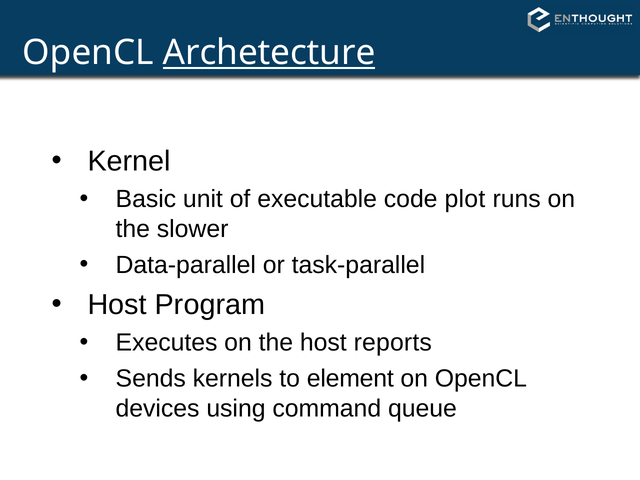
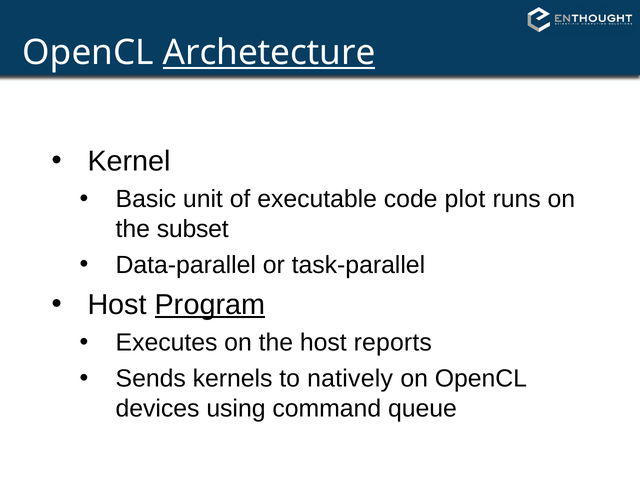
slower: slower -> subset (193, 229)
Program underline: none -> present (210, 305)
element: element -> natively (350, 379)
